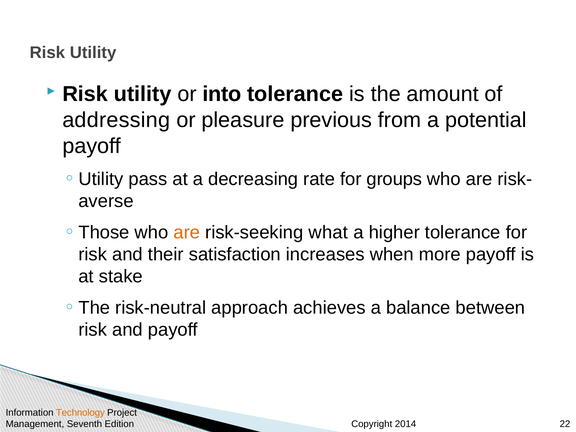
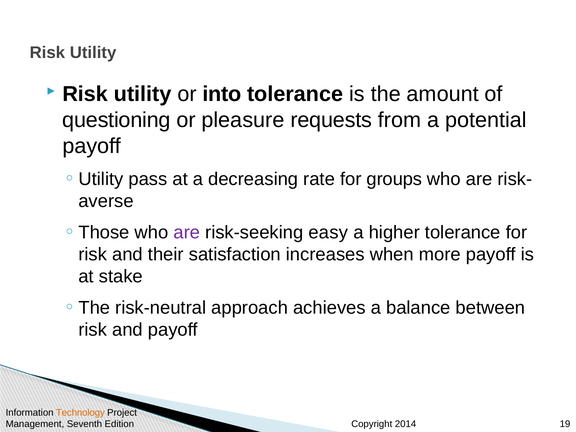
addressing: addressing -> questioning (116, 120)
previous: previous -> requests (331, 120)
are colour: orange -> purple (187, 232)
what: what -> easy (328, 232)
22: 22 -> 19 (565, 424)
